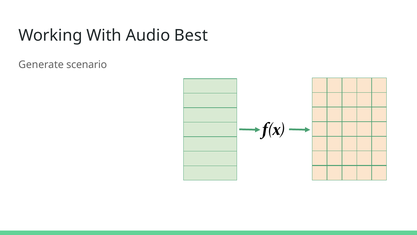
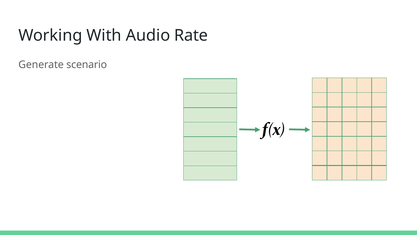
Best: Best -> Rate (191, 35)
